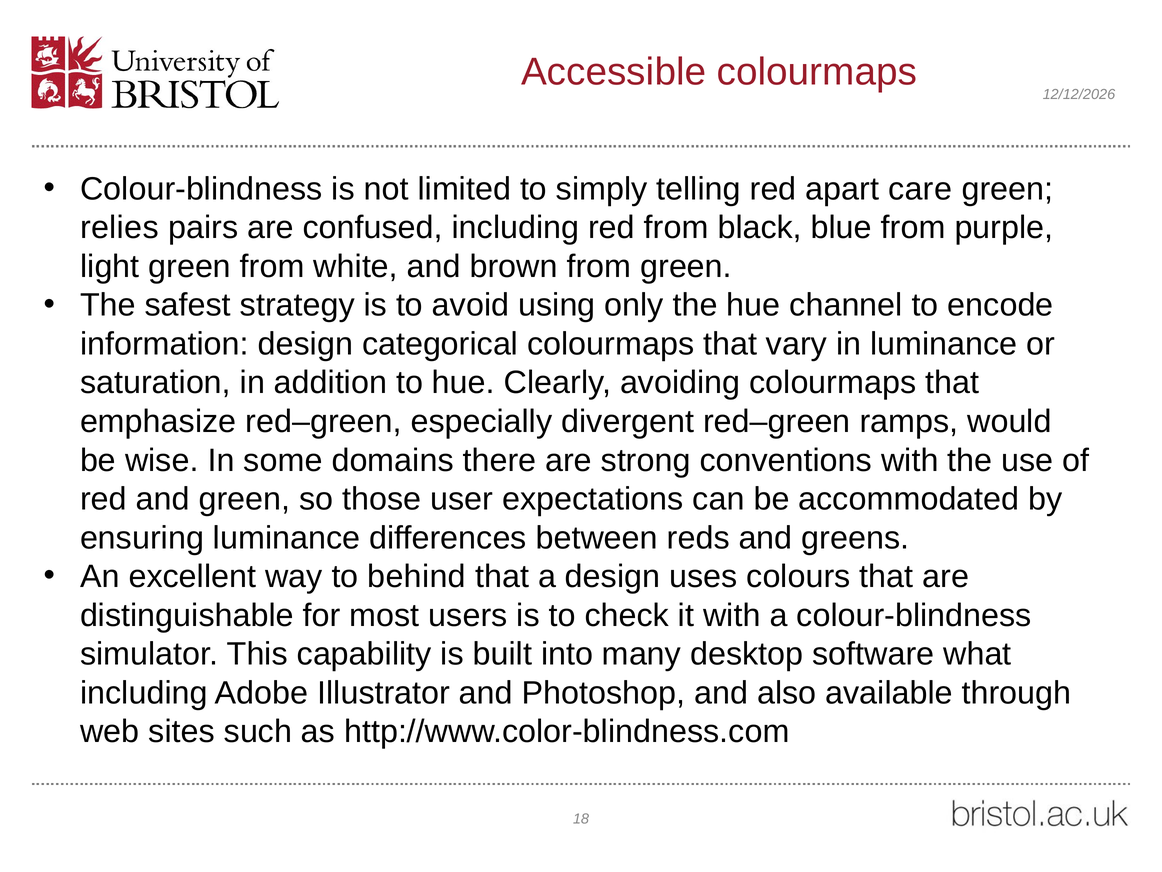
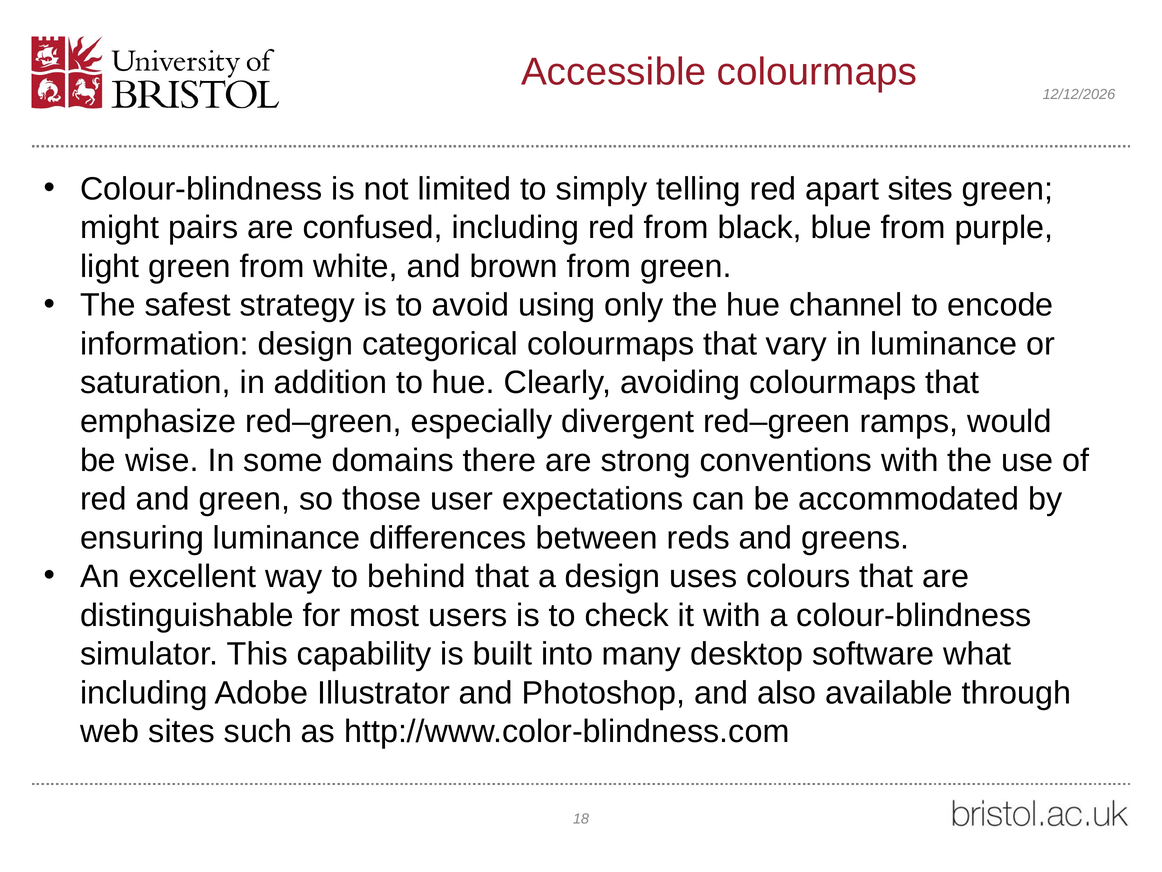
apart care: care -> sites (920, 189)
relies: relies -> might (120, 228)
